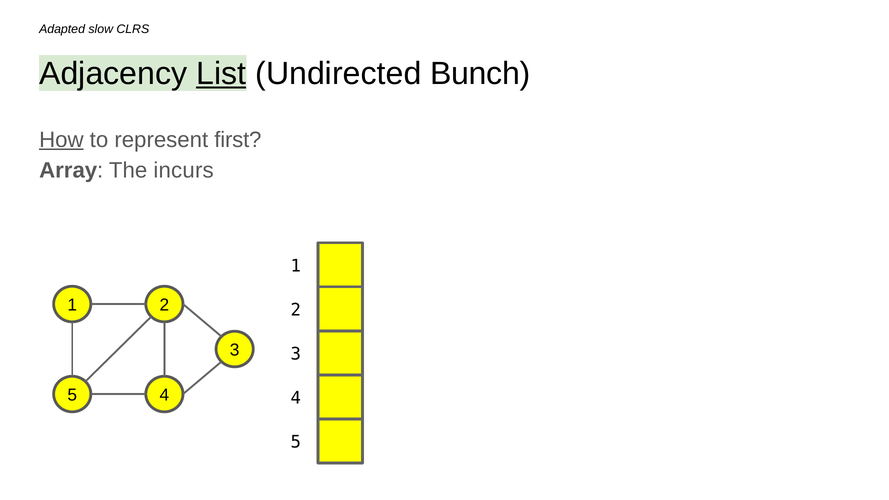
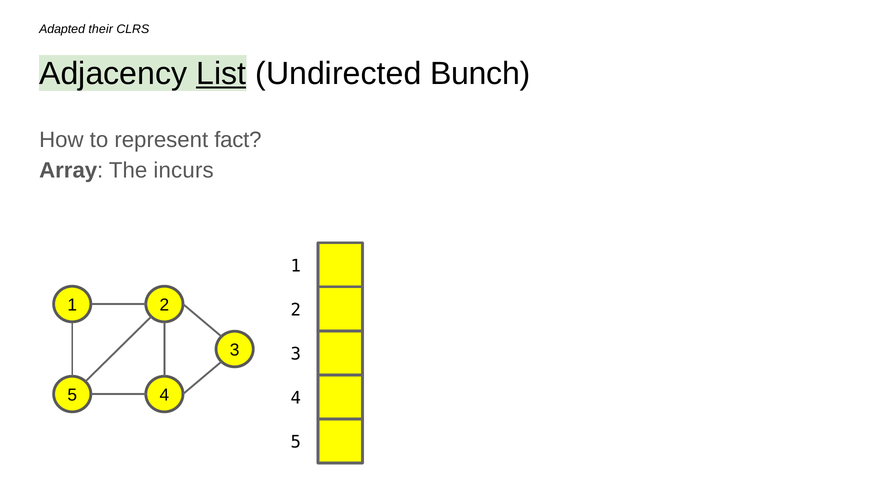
slow: slow -> their (101, 29)
How underline: present -> none (61, 140)
first: first -> fact (238, 140)
